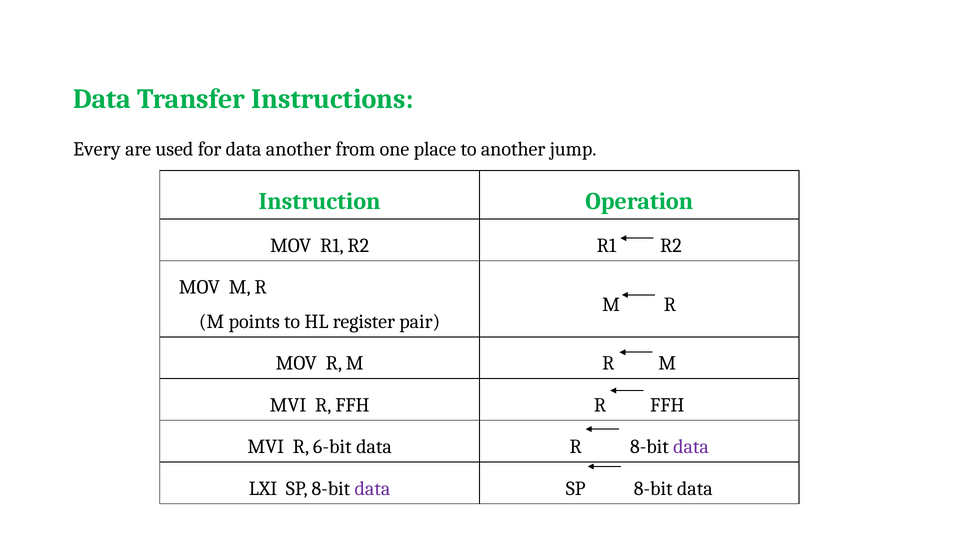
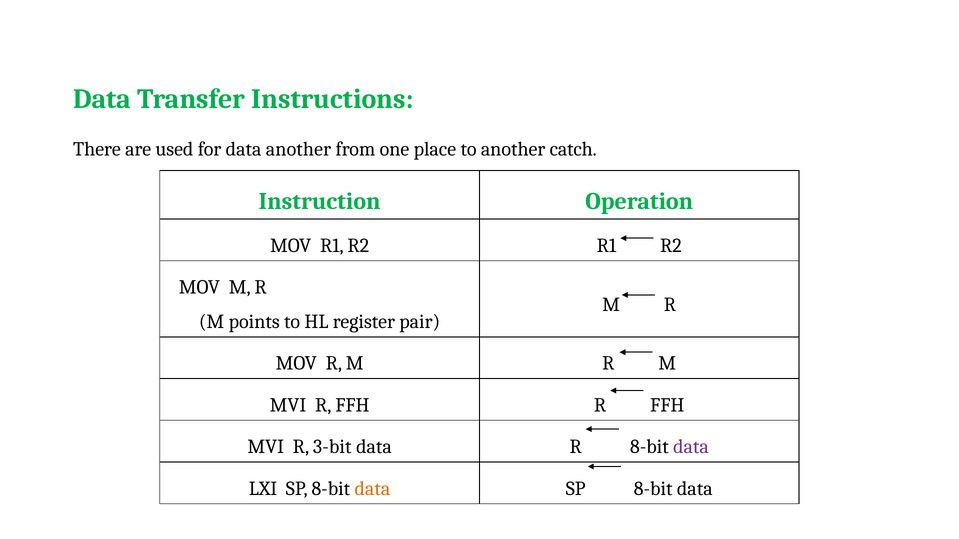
Every: Every -> There (97, 149)
jump: jump -> catch (573, 149)
6-bit: 6-bit -> 3-bit (332, 447)
data colour: purple -> orange (372, 489)
